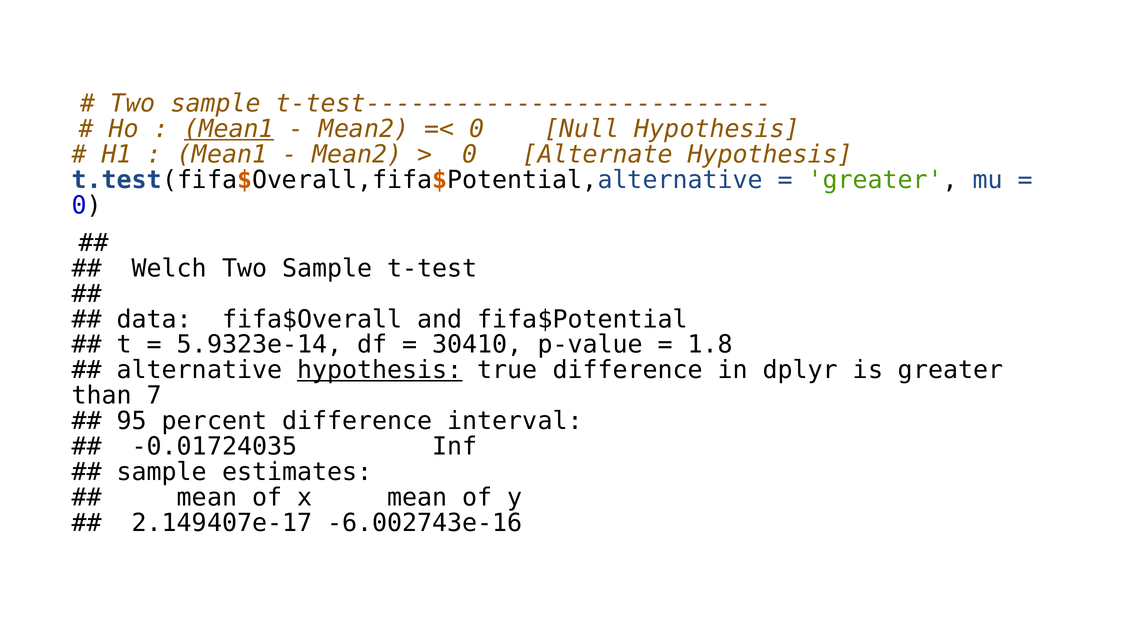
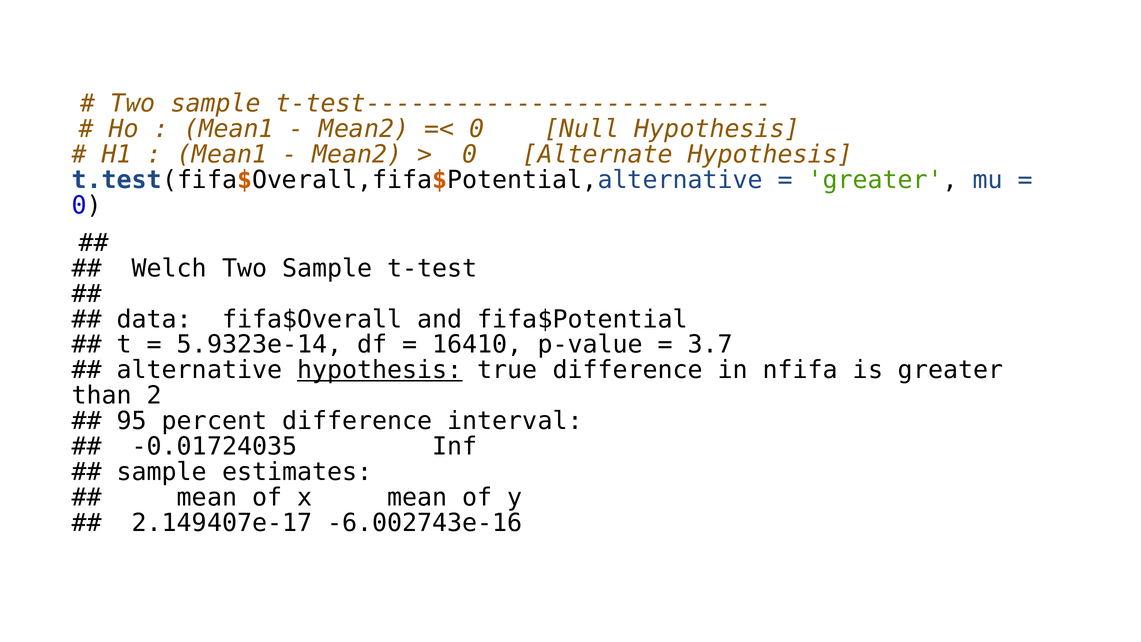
Mean1 underline: present -> none (229, 129)
30410: 30410 -> 16410 (477, 345)
1.8: 1.8 -> 3.7 (710, 345)
dplyr: dplyr -> nfifa (800, 370)
7: 7 -> 2 (154, 396)
